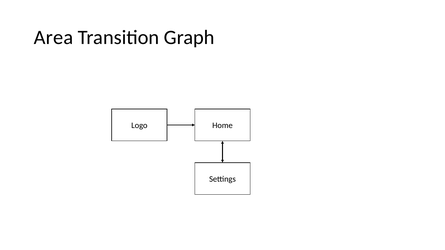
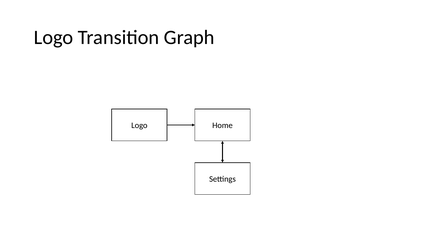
Area: Area -> Logo (54, 37)
